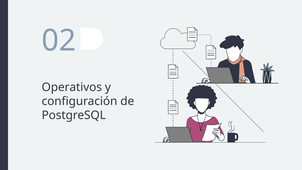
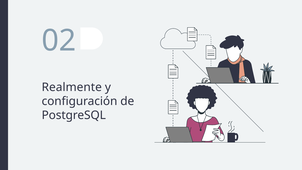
Operativos: Operativos -> Realmente (72, 87)
